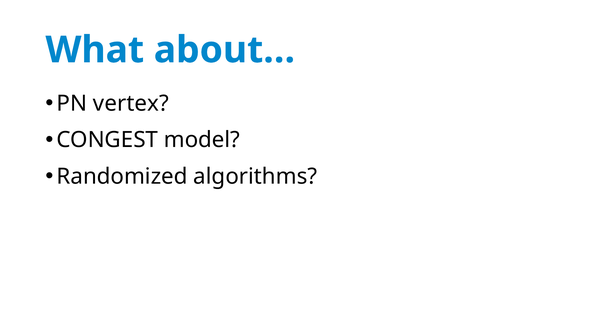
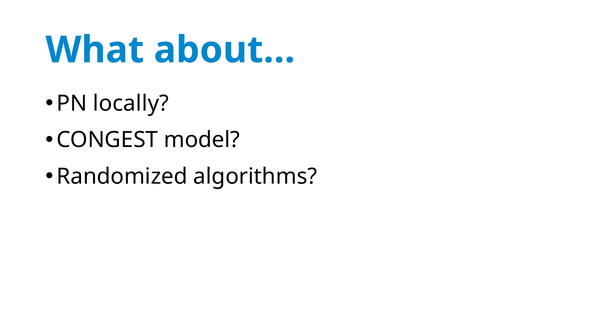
vertex: vertex -> locally (131, 103)
